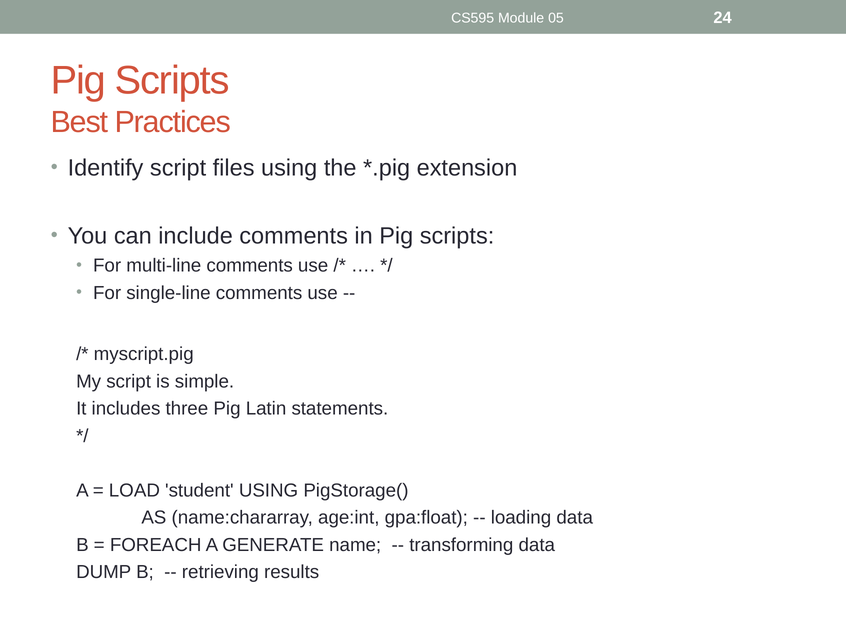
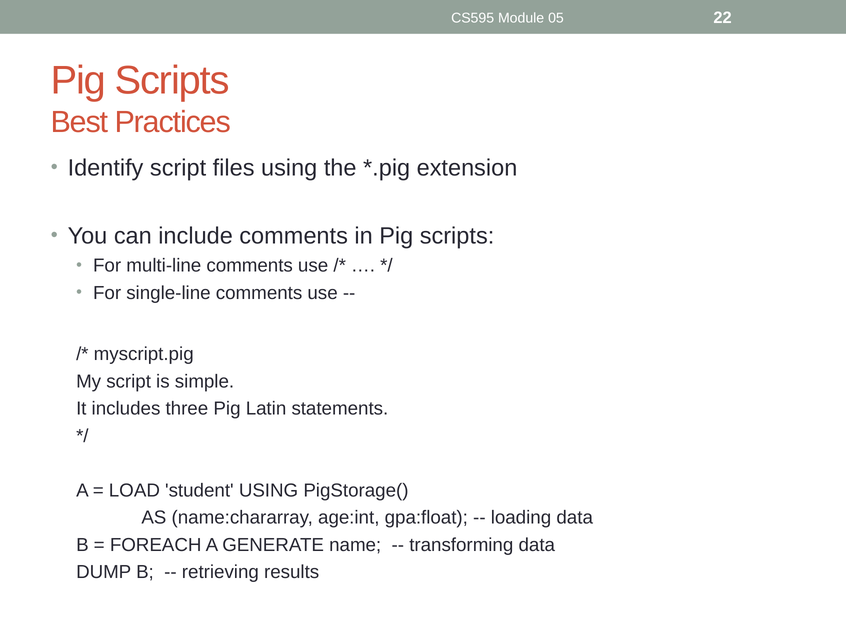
24: 24 -> 22 (723, 18)
